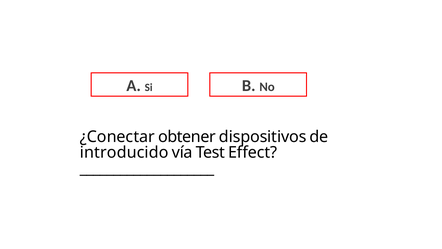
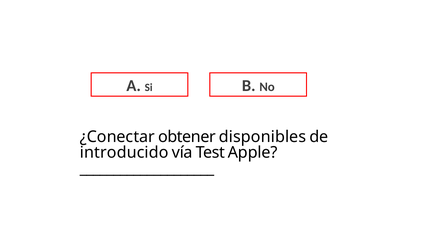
dispositivos: dispositivos -> disponibles (263, 136)
Effect: Effect -> Apple (253, 152)
